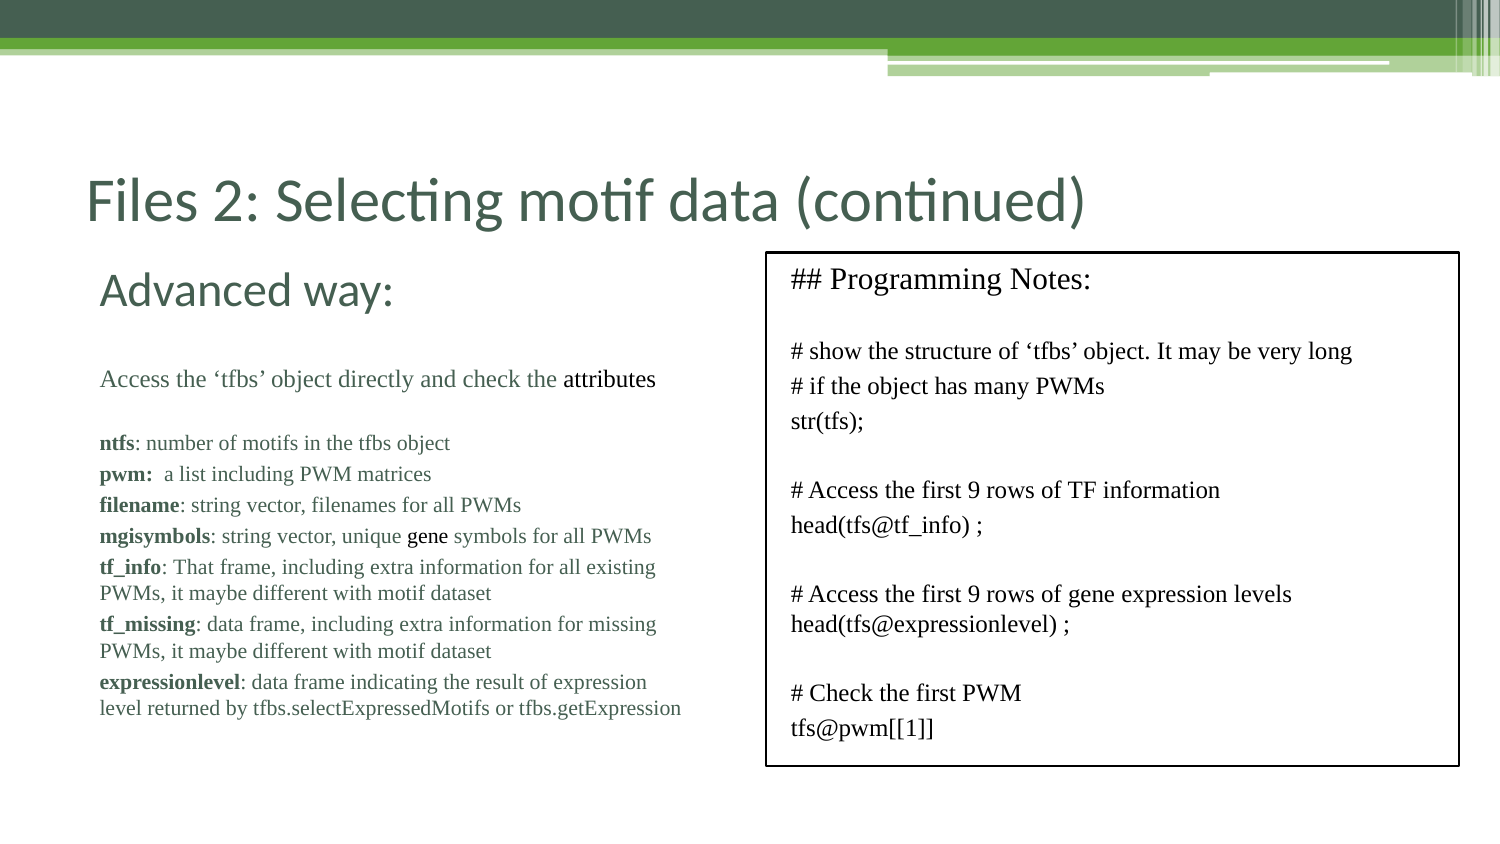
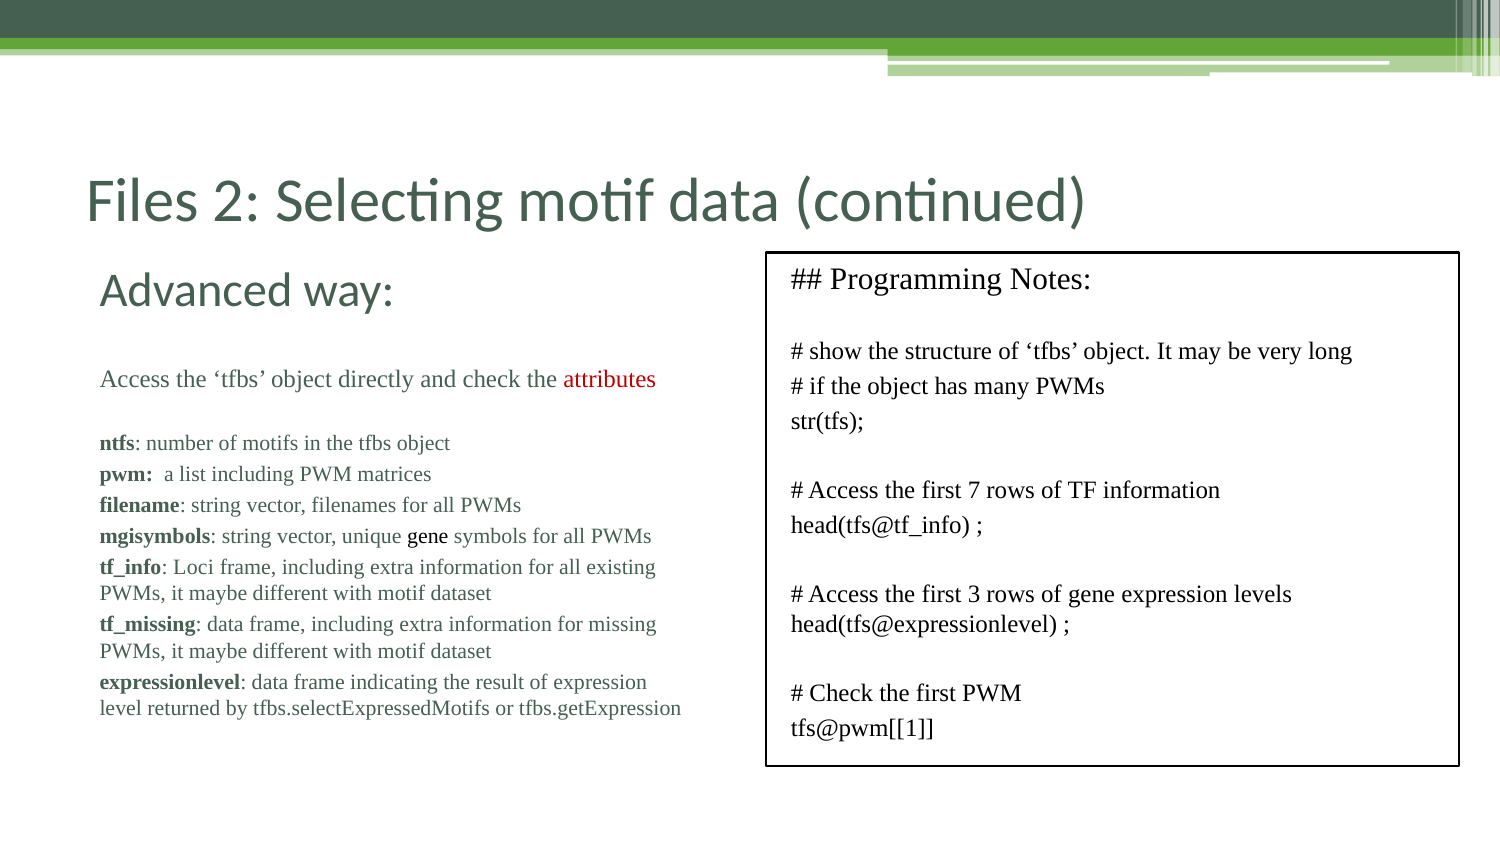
attributes colour: black -> red (610, 380)
9: 9 -> 7 (974, 490)
That: That -> Loci (194, 567)
9: 9 -> 3 (974, 594)
